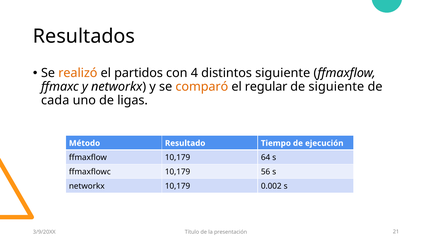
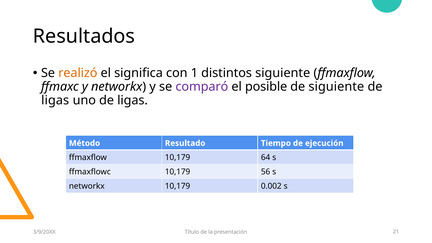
partidos: partidos -> significa (139, 73)
4: 4 -> 1 (194, 73)
comparó colour: orange -> purple (202, 87)
regular: regular -> posible (266, 87)
cada: cada -> ligas (55, 100)
